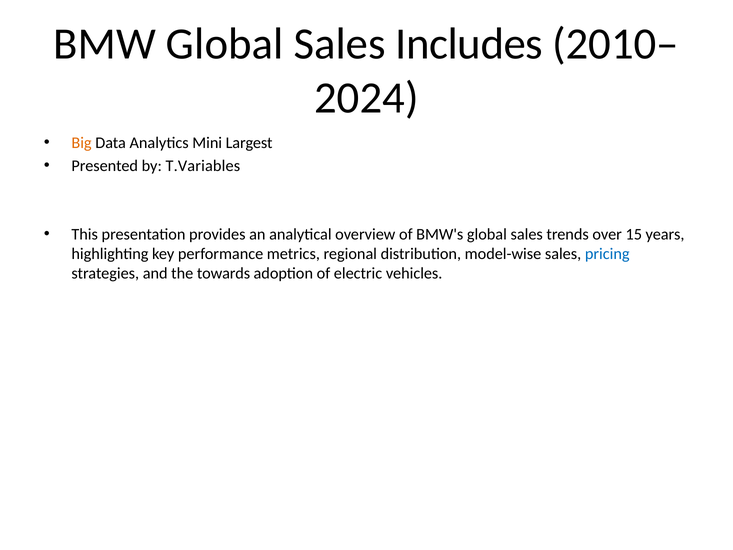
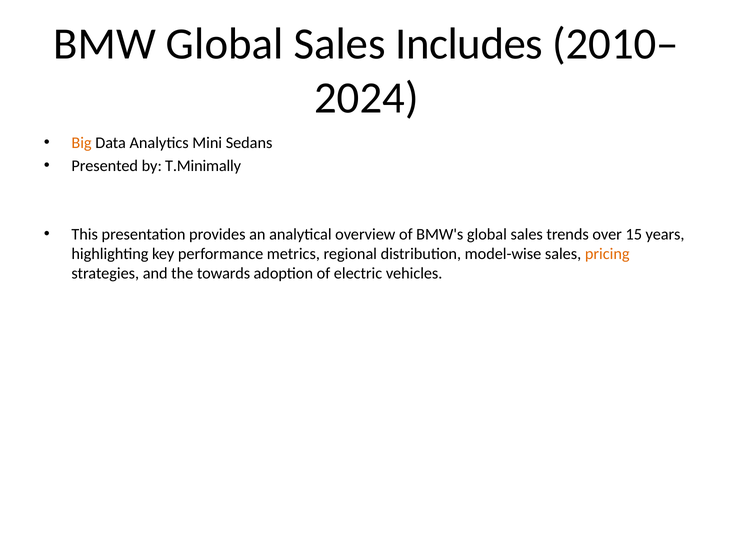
Largest: Largest -> Sedans (249, 143)
T.Variables: T.Variables -> T.Minimally (203, 166)
pricing colour: blue -> orange (607, 254)
